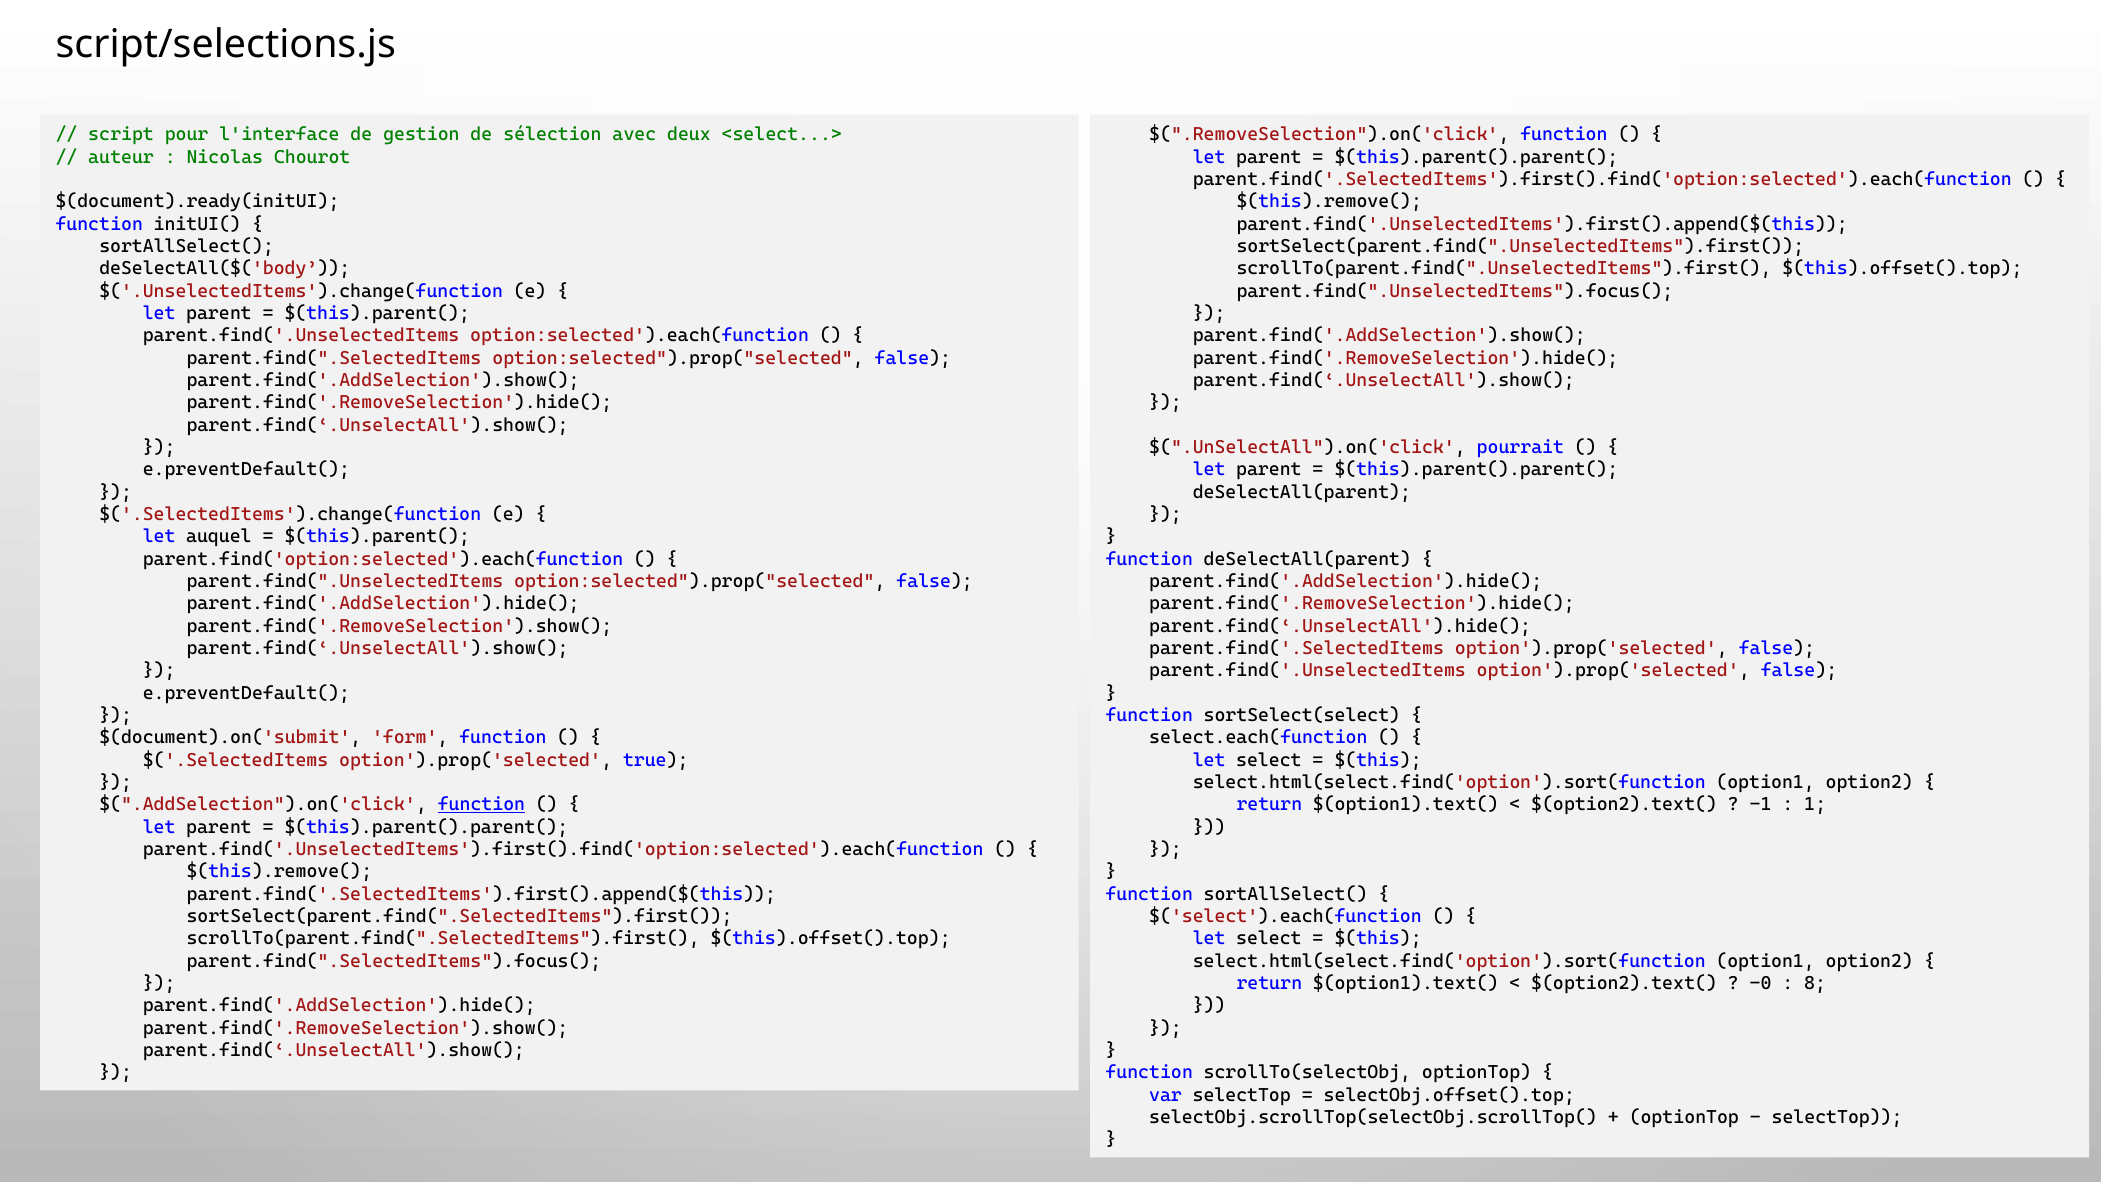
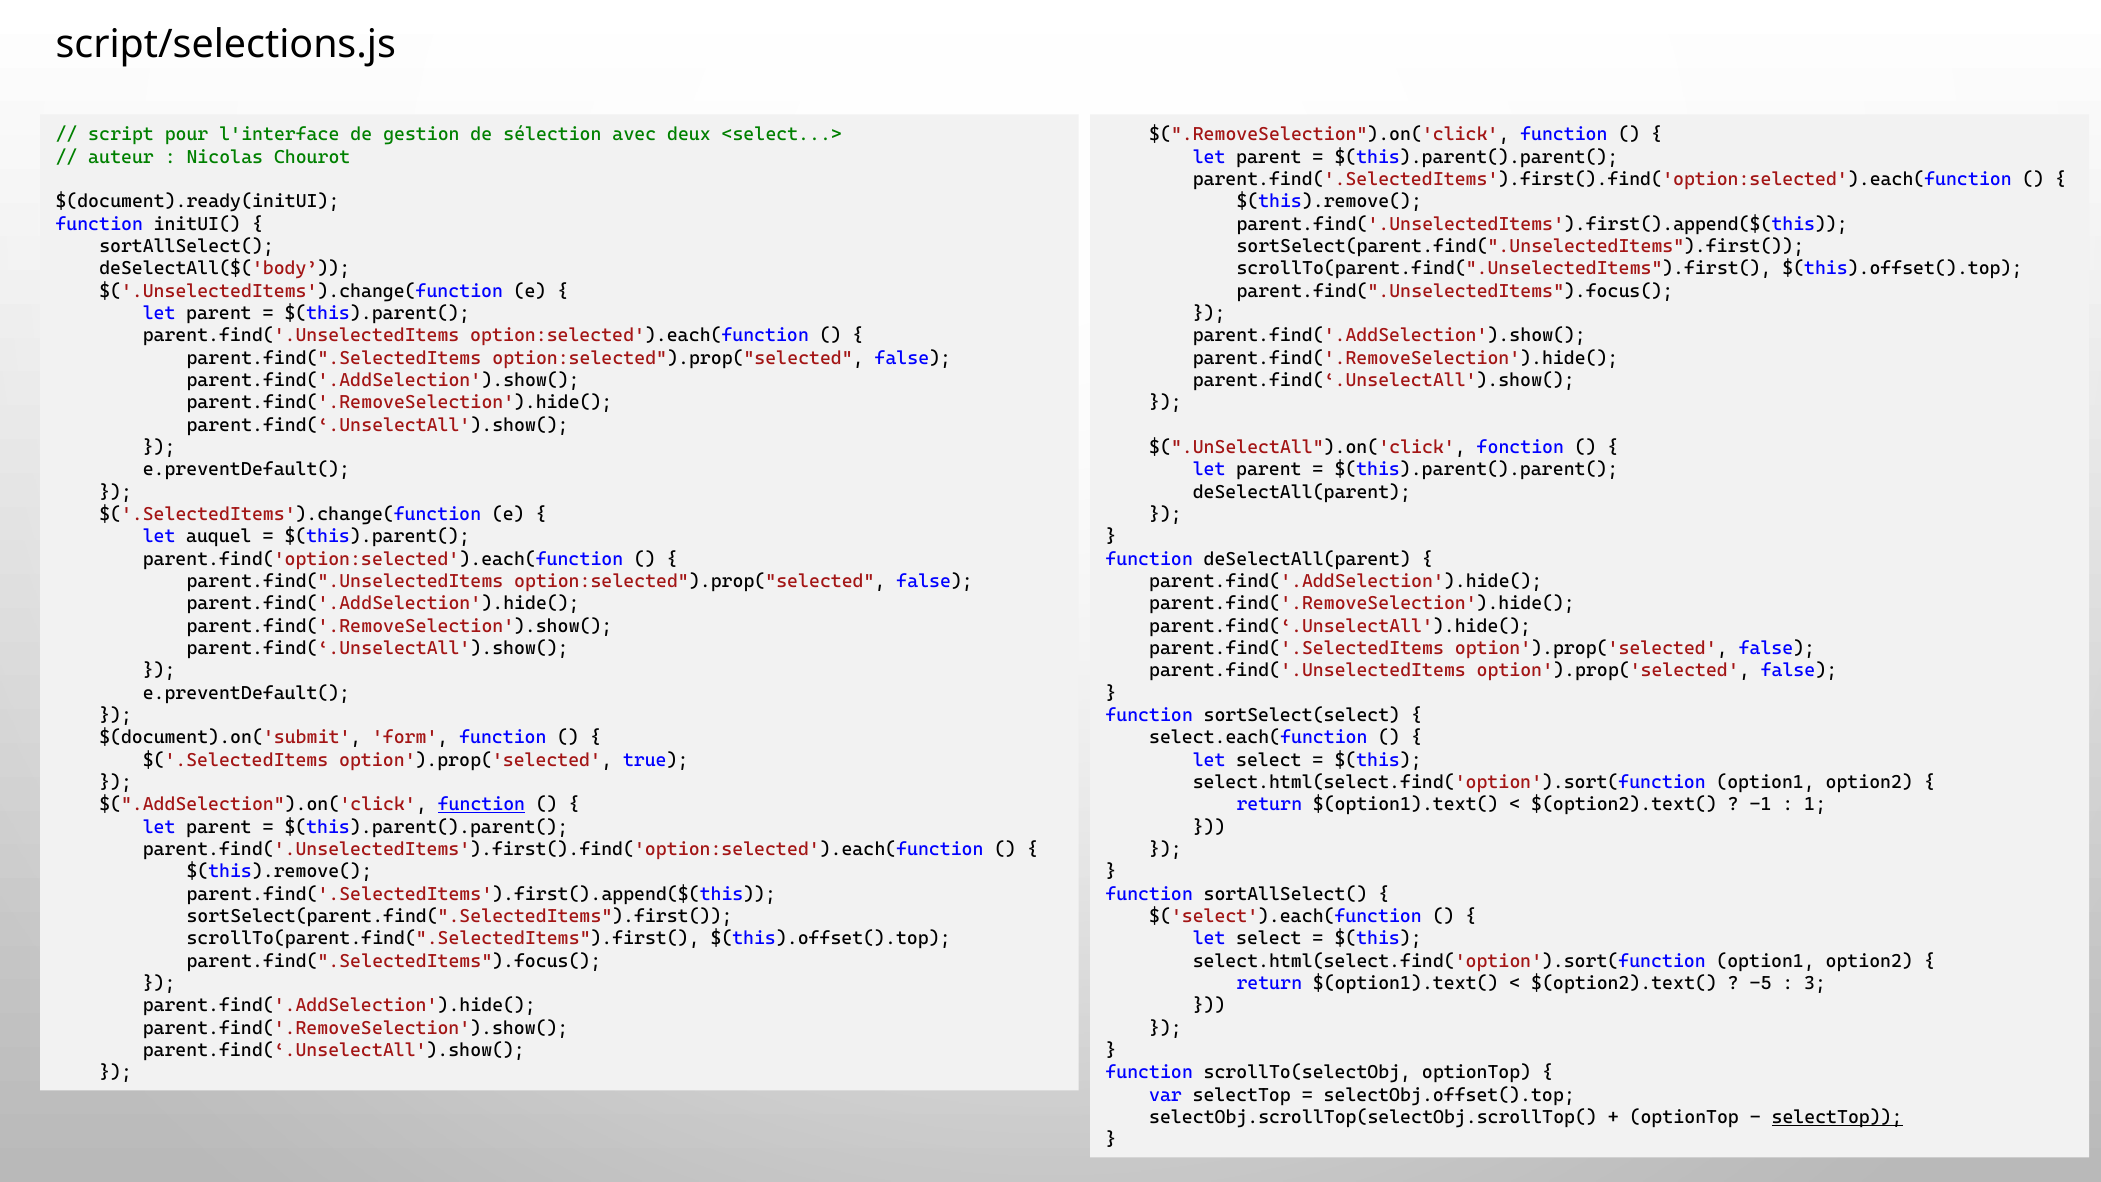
pourrait: pourrait -> fonction (1520, 447)
-0: -0 -> -5 (1761, 983)
8: 8 -> 3 (1815, 983)
selectTop underline: none -> present (1837, 1117)
